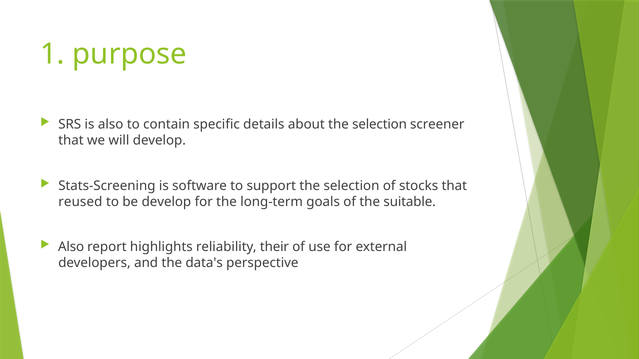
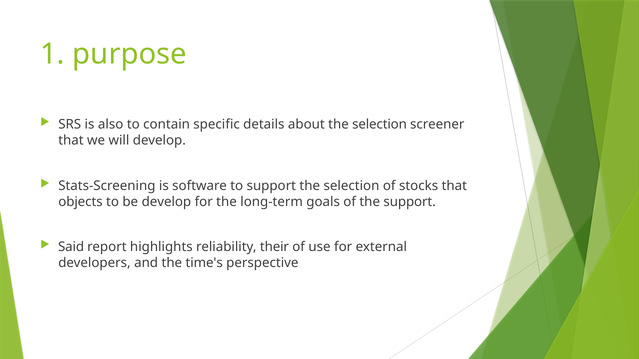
reused: reused -> objects (80, 202)
the suitable: suitable -> support (410, 202)
Also: Also -> Said (71, 247)
data's: data's -> time's (204, 263)
